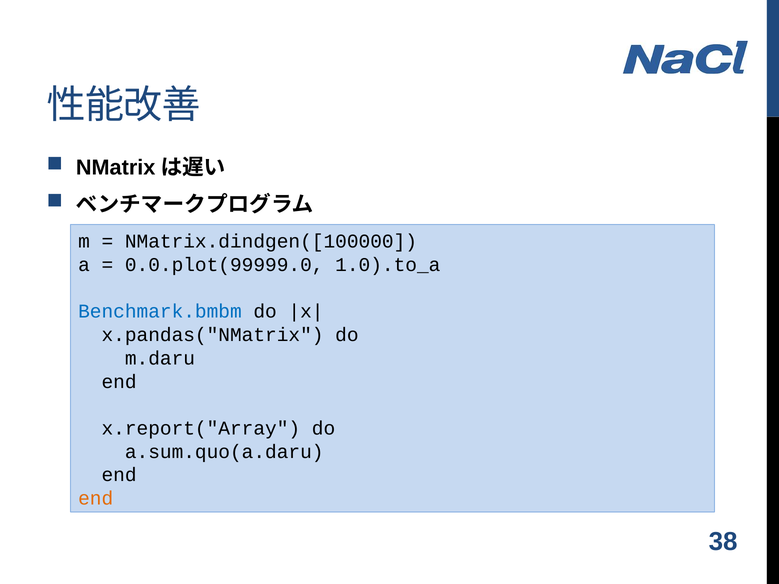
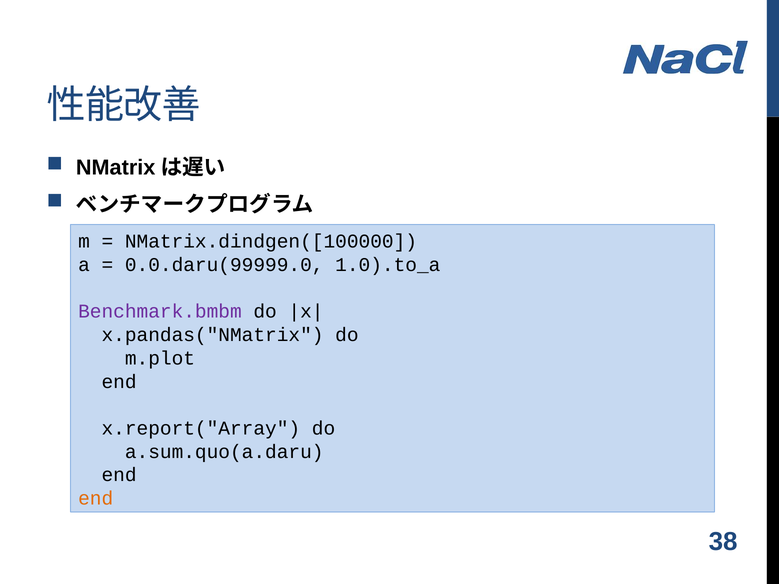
0.0.plot(99999.0: 0.0.plot(99999.0 -> 0.0.daru(99999.0 (224, 265)
Benchmark.bmbm colour: blue -> purple (160, 312)
m.daru: m.daru -> m.plot (160, 358)
